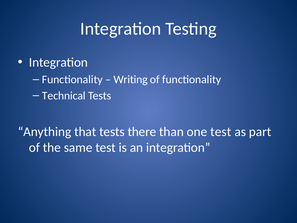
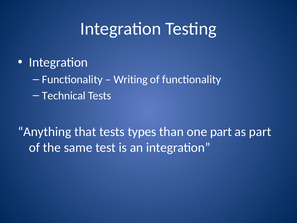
there: there -> types (142, 132)
one test: test -> part (221, 132)
